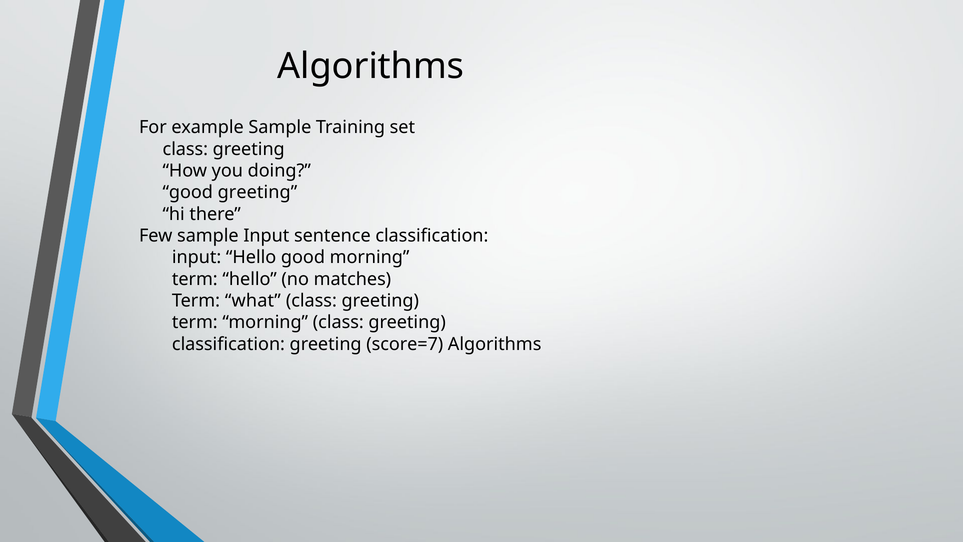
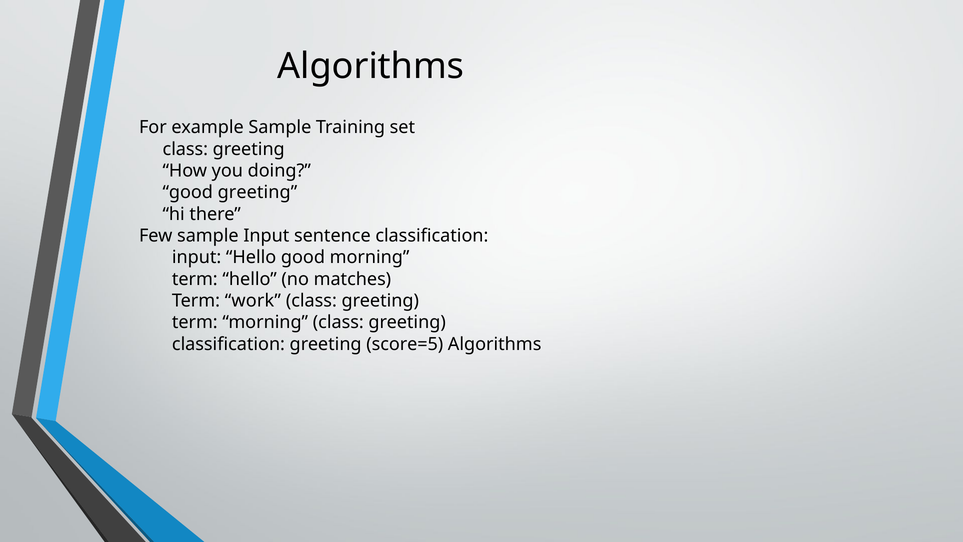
what: what -> work (253, 301)
score=7: score=7 -> score=5 (405, 344)
